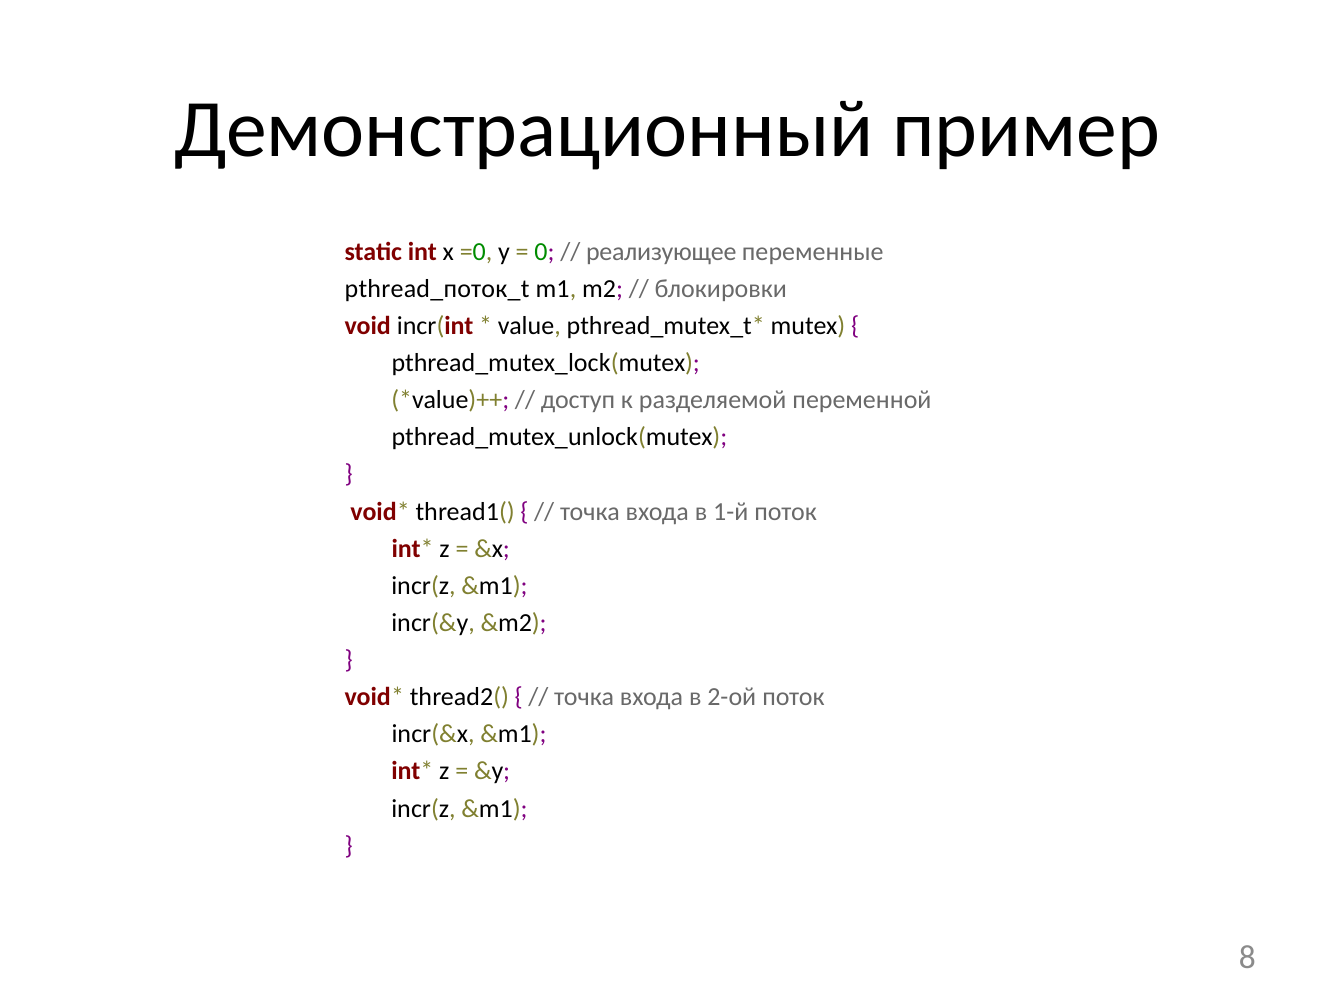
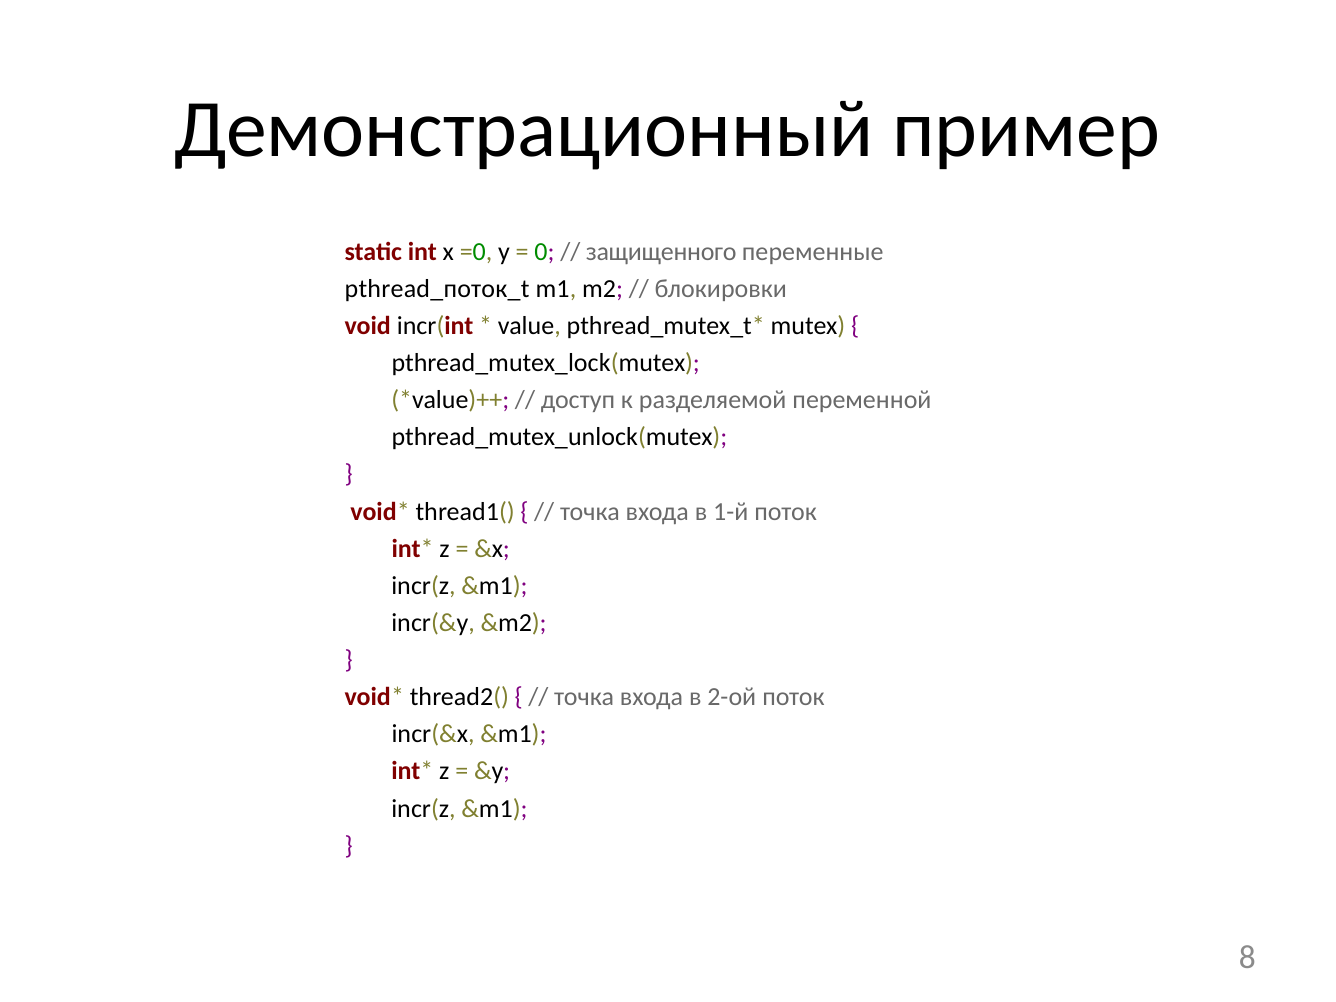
реализующее: реализующее -> защищенного (661, 252)
